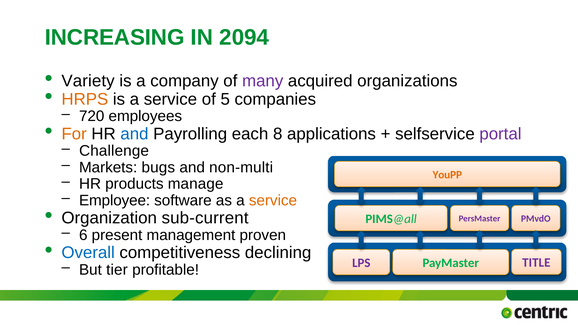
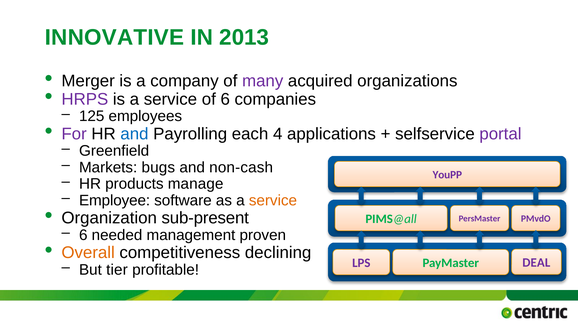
INCREASING: INCREASING -> INNOVATIVE (114, 37)
2094: 2094 -> 2013 (244, 37)
Variety: Variety -> Merger (88, 81)
HRPS colour: orange -> purple (85, 99)
of 5: 5 -> 6 (225, 99)
720: 720 -> 125 (92, 116)
For colour: orange -> purple (74, 134)
8: 8 -> 4 (278, 134)
Challenge: Challenge -> Greenfield (114, 151)
non-multi: non-multi -> non-cash (241, 167)
YouPP colour: orange -> purple (447, 175)
sub-current: sub-current -> sub-present (205, 218)
present: present -> needed (117, 235)
Overall colour: blue -> orange (88, 253)
TITLE: TITLE -> DEAL (536, 263)
